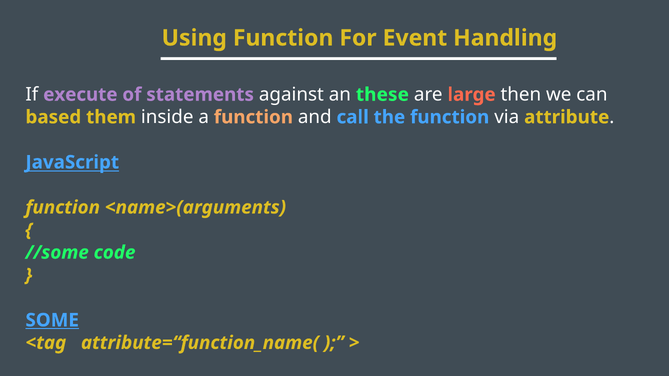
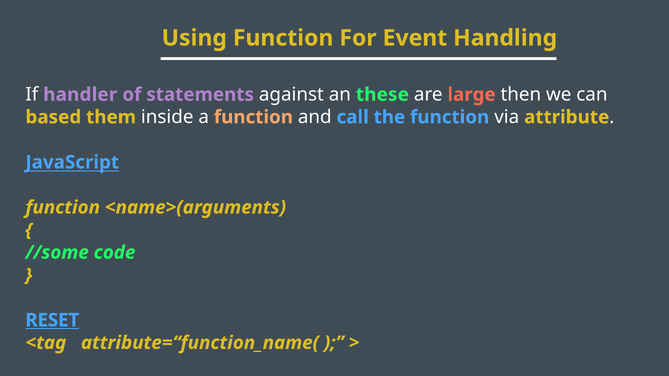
execute: execute -> handler (80, 95)
SOME: SOME -> RESET (52, 320)
